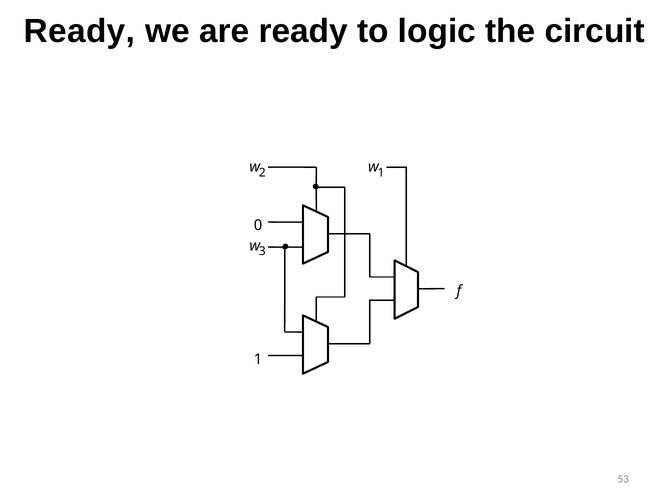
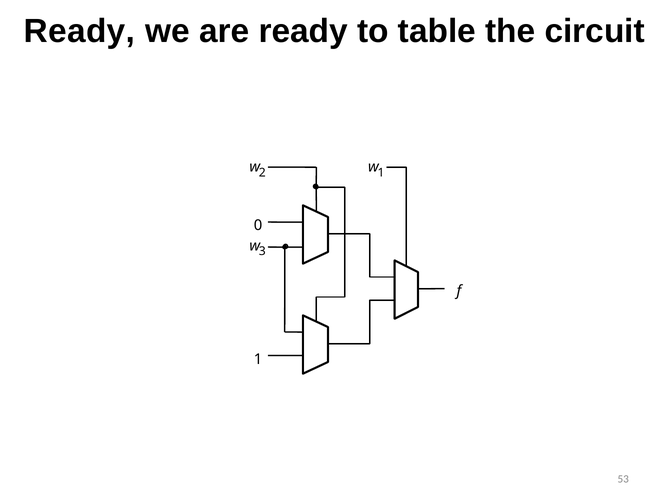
logic: logic -> table (437, 31)
